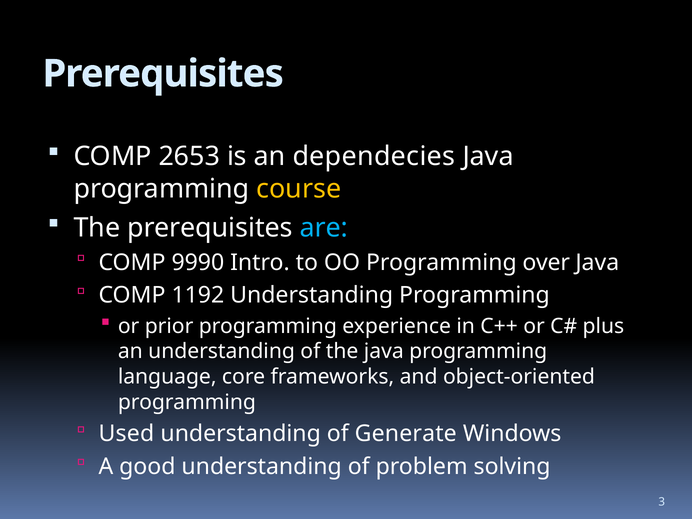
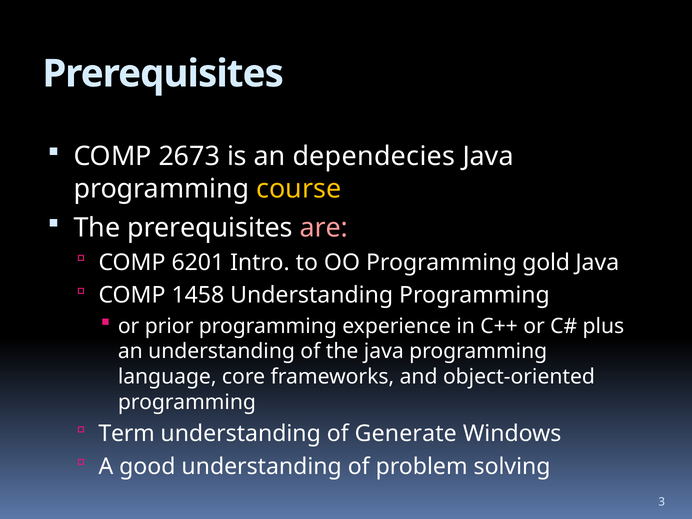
2653: 2653 -> 2673 (189, 156)
are colour: light blue -> pink (324, 228)
9990: 9990 -> 6201 (198, 262)
over: over -> gold (546, 262)
1192: 1192 -> 1458 (198, 295)
Used: Used -> Term (127, 434)
